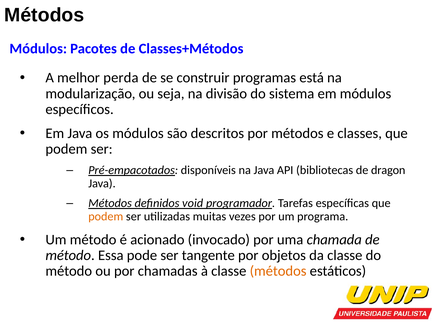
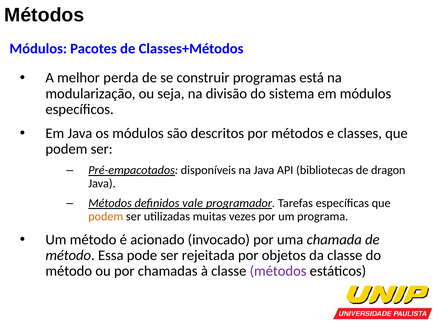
void: void -> vale (193, 203)
tangente: tangente -> rejeitada (208, 255)
métodos colour: orange -> purple (278, 271)
